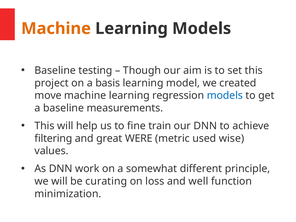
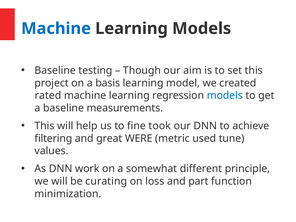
Machine colour: orange -> blue (56, 29)
move: move -> rated (48, 95)
train: train -> took (160, 126)
wise: wise -> tune (232, 138)
well: well -> part (198, 181)
